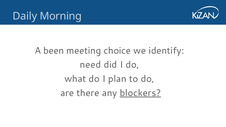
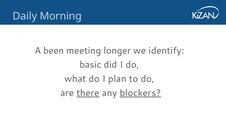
choice: choice -> longer (117, 51)
need: need -> basic (90, 65)
there underline: none -> present (88, 93)
